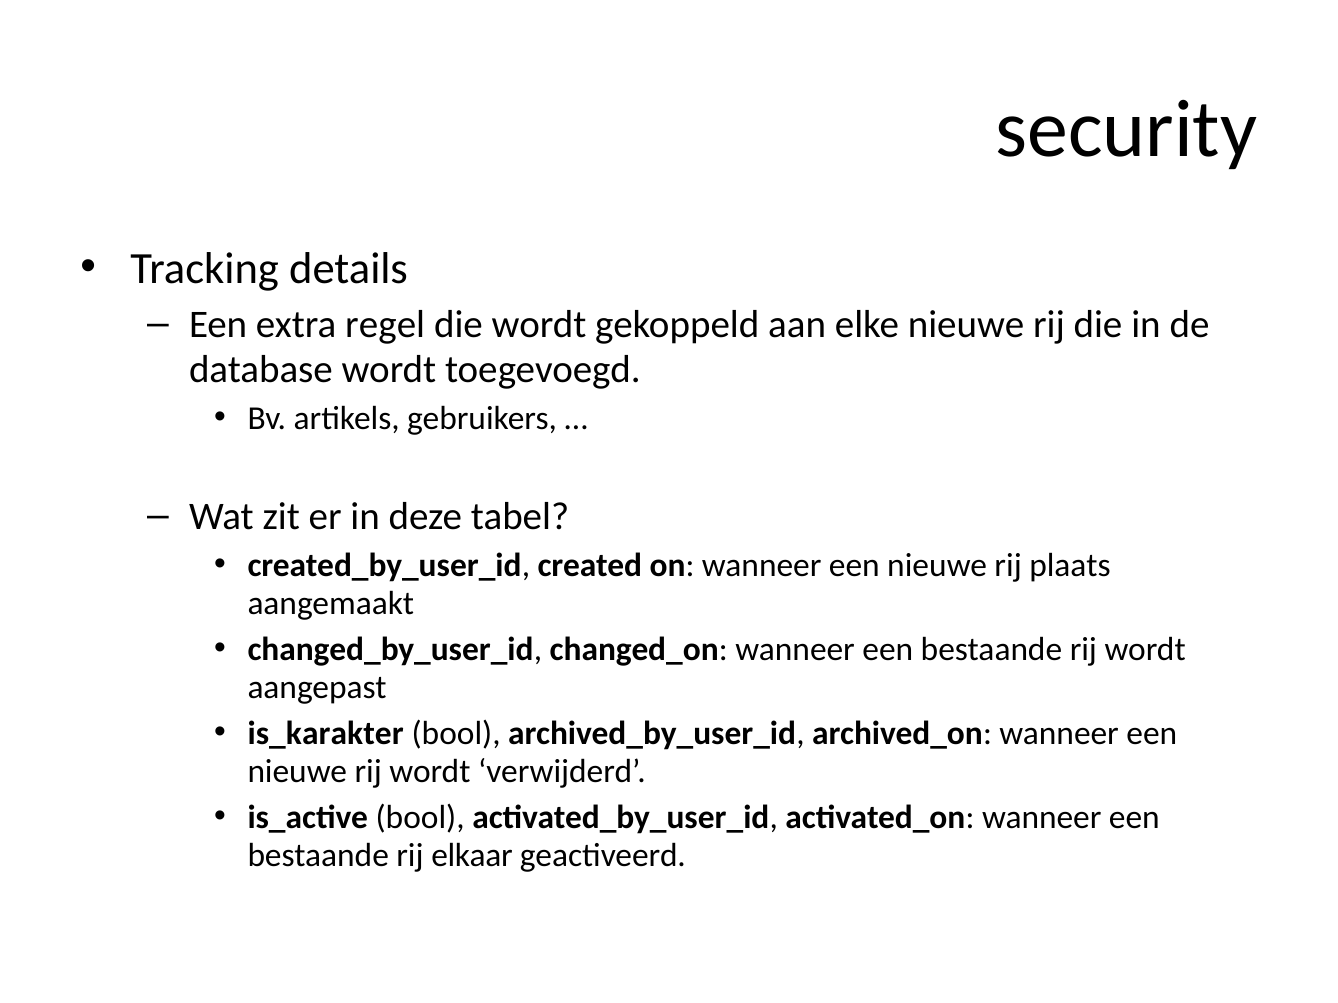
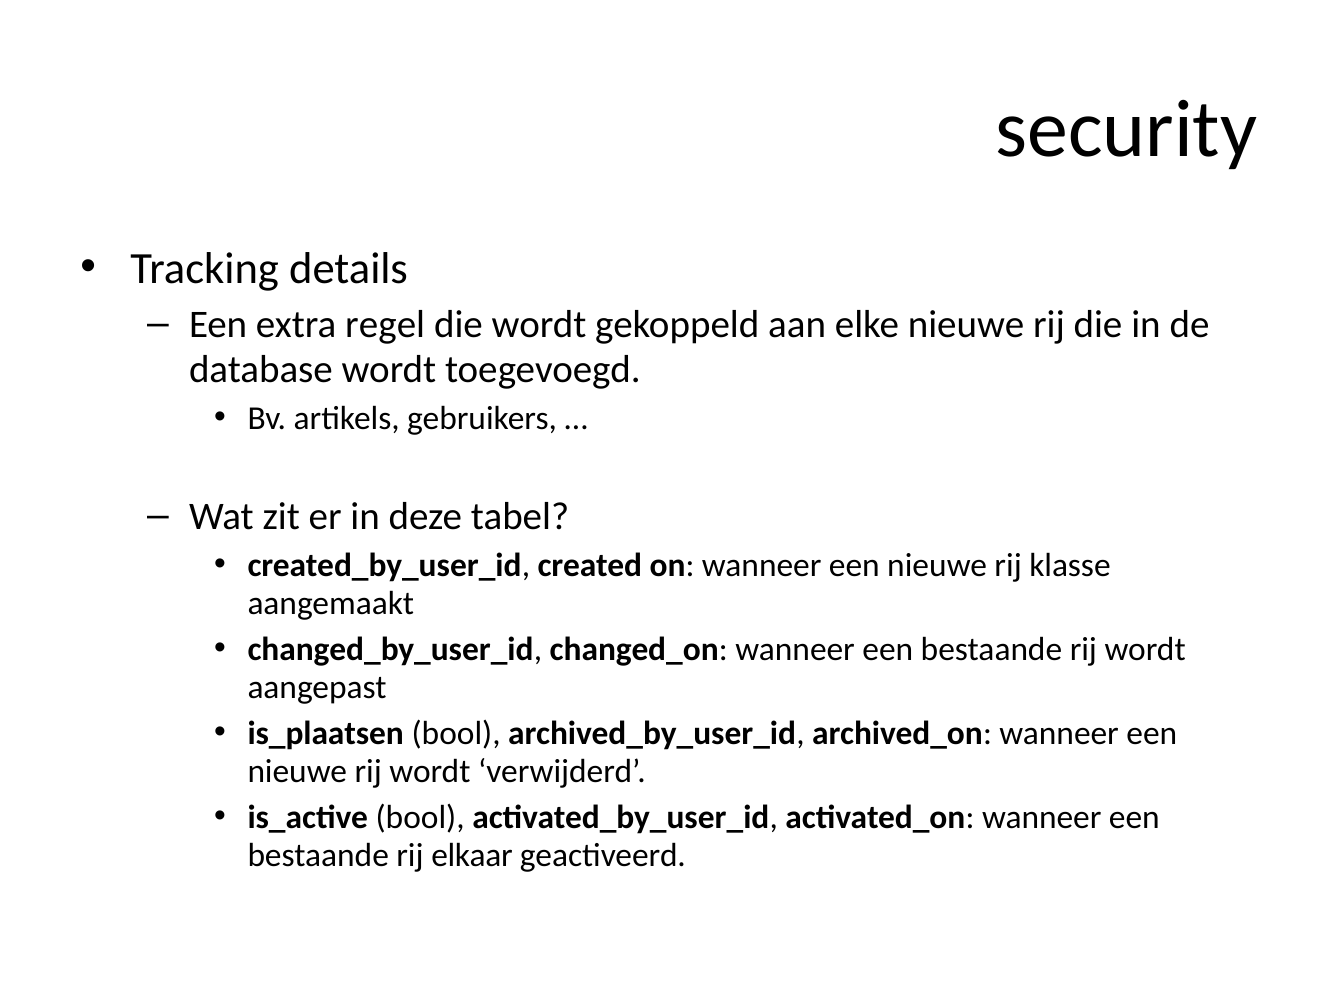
plaats: plaats -> klasse (1070, 565)
is_karakter: is_karakter -> is_plaatsen (326, 734)
